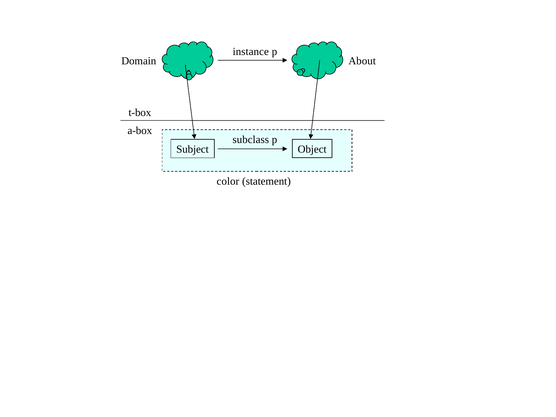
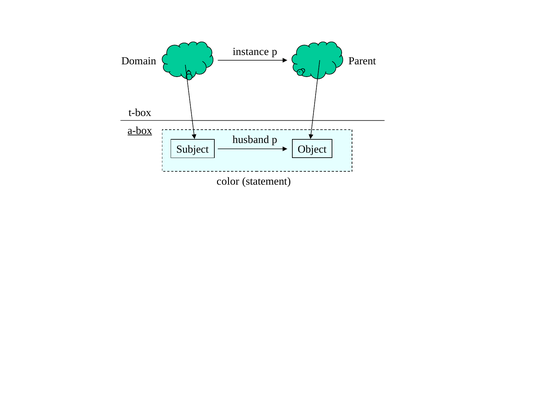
About: About -> Parent (362, 61)
a-box underline: none -> present (140, 130)
subclass: subclass -> husband (251, 140)
